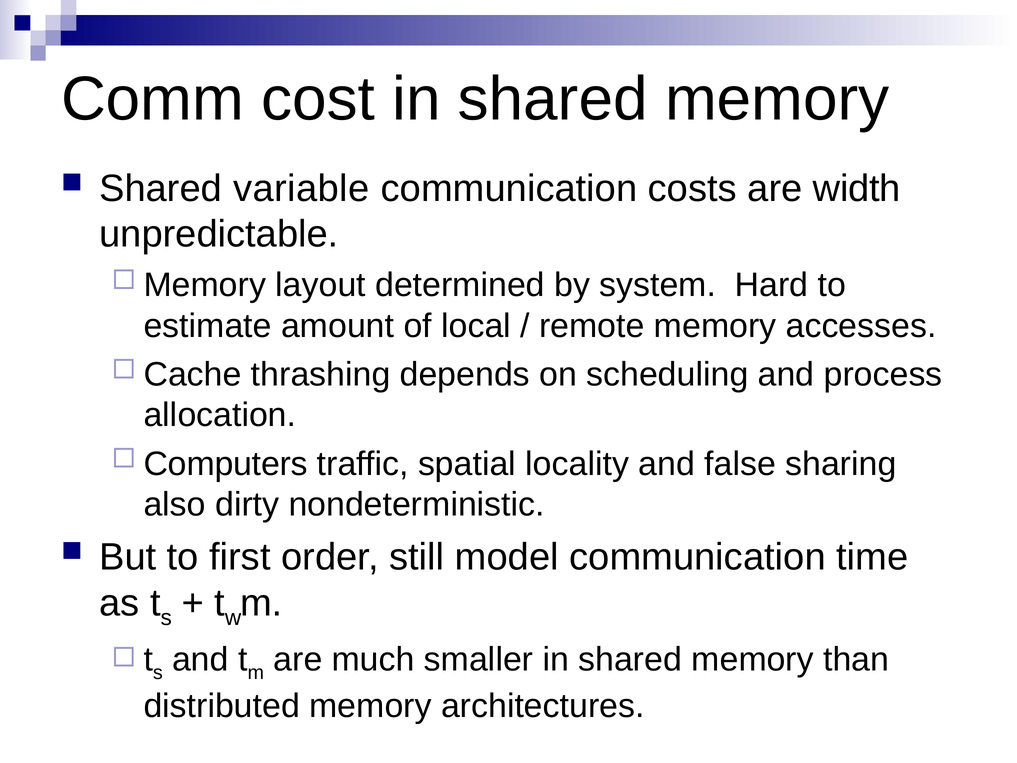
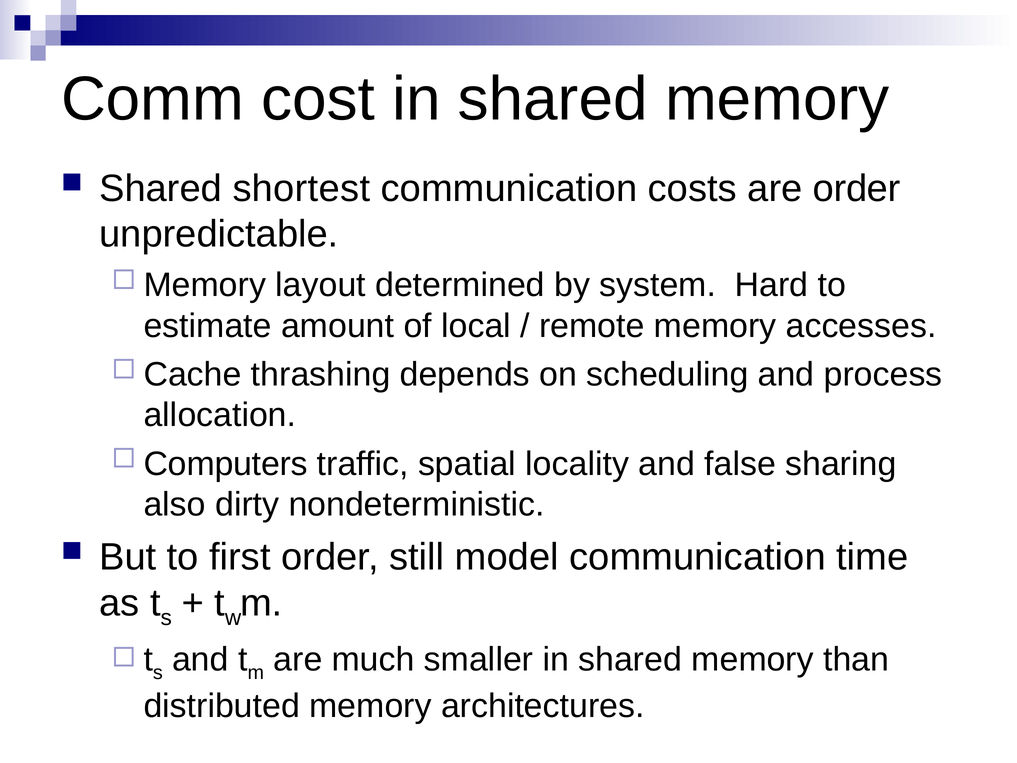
variable: variable -> shortest (301, 188)
are width: width -> order (857, 188)
